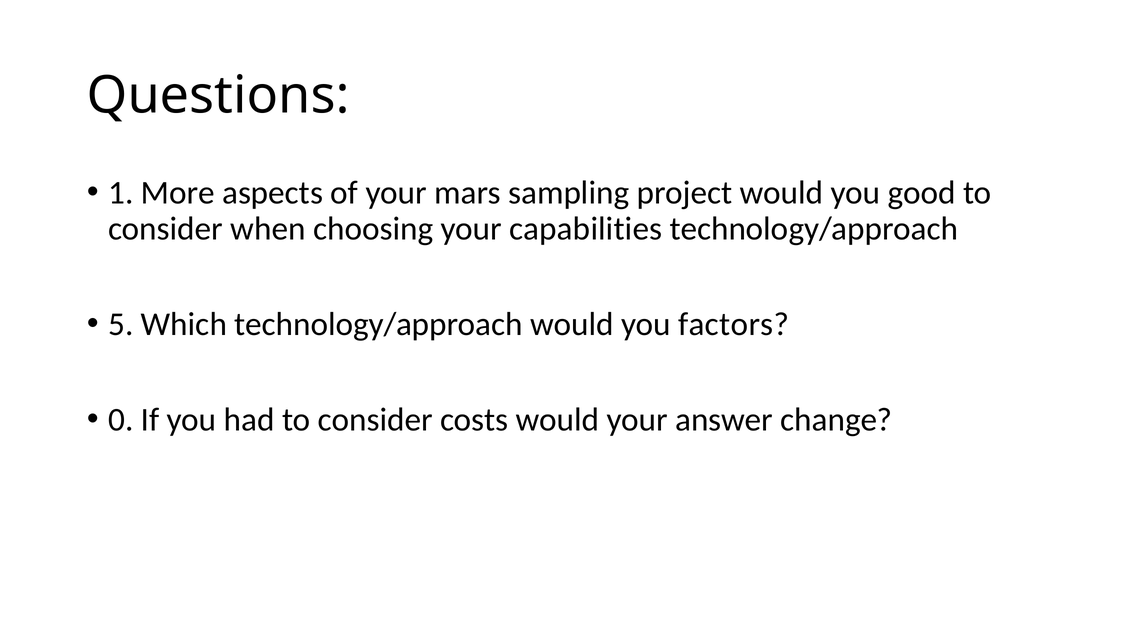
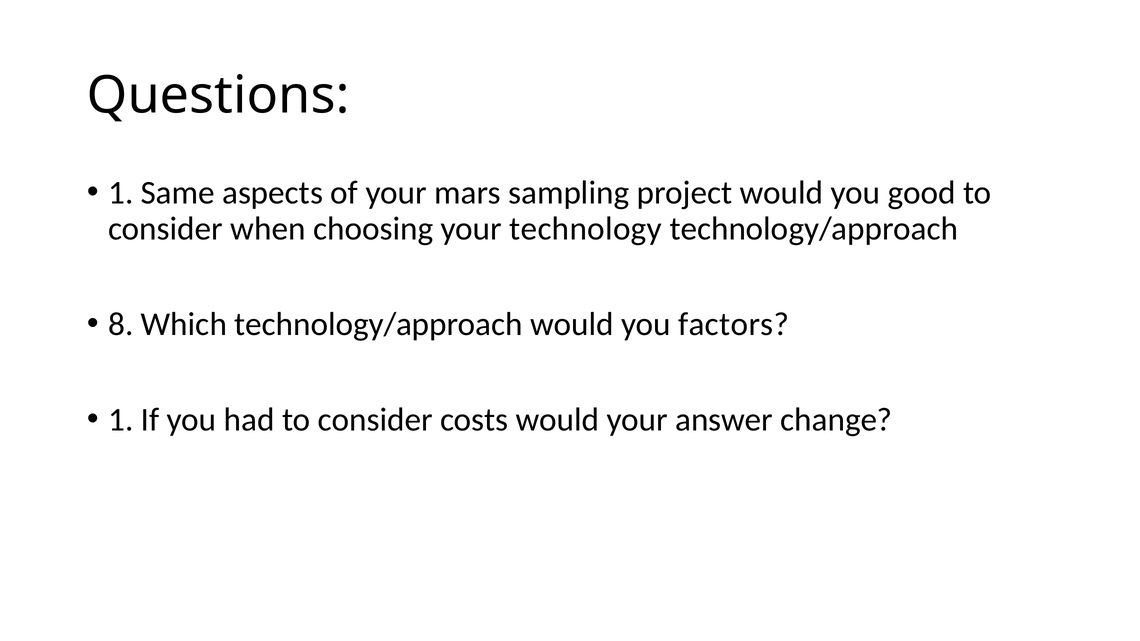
More: More -> Same (178, 193)
capabilities: capabilities -> technology (586, 229)
5: 5 -> 8 (121, 324)
0: 0 -> 1 (121, 420)
